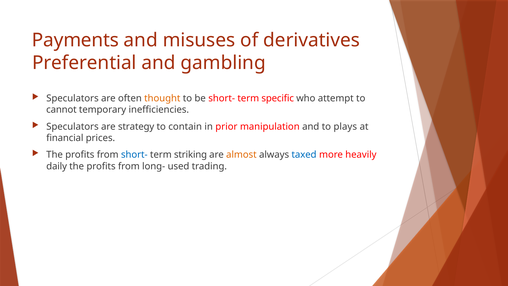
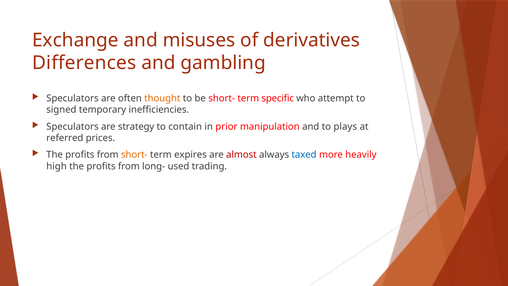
Payments: Payments -> Exchange (75, 40)
Preferential: Preferential -> Differences (84, 63)
cannot: cannot -> signed (61, 110)
financial: financial -> referred (65, 138)
short- colour: blue -> orange (134, 155)
striking: striking -> expires (190, 155)
almost colour: orange -> red (241, 155)
daily: daily -> high (57, 166)
